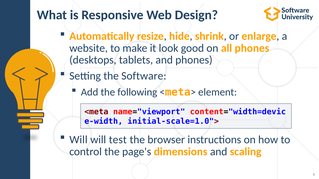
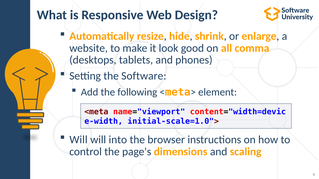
all phones: phones -> comma (252, 48)
test: test -> into (118, 140)
